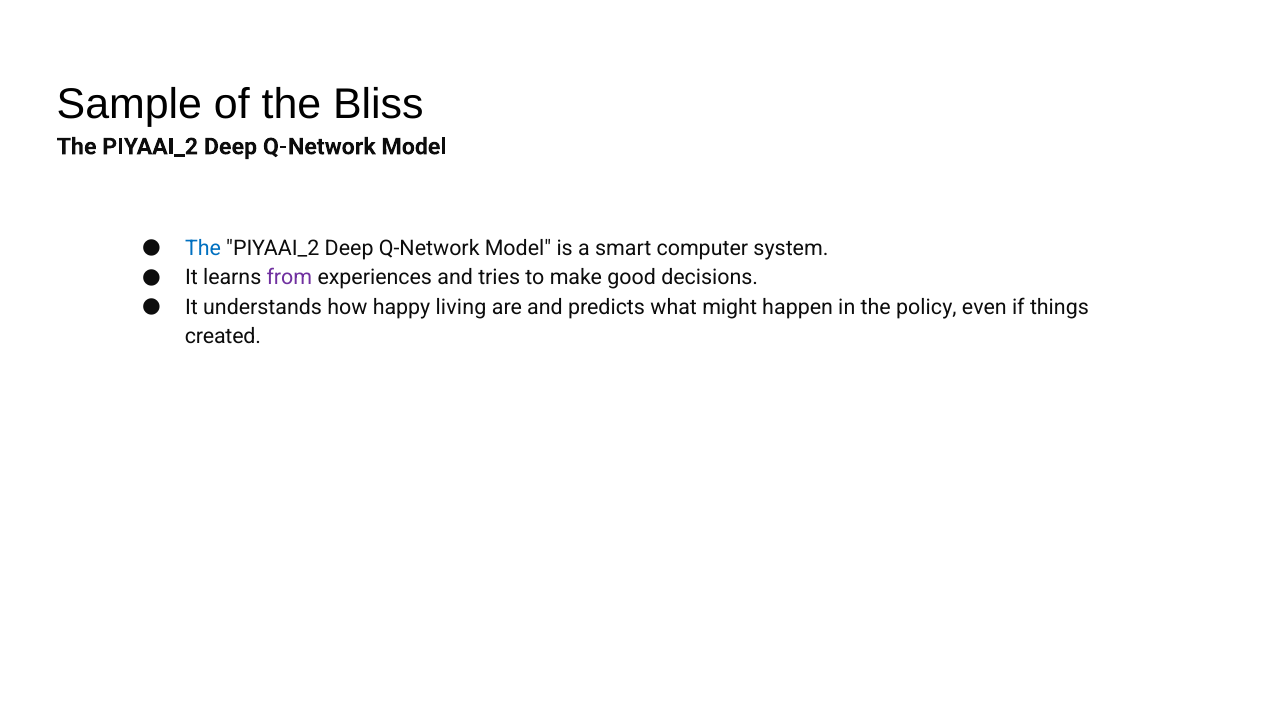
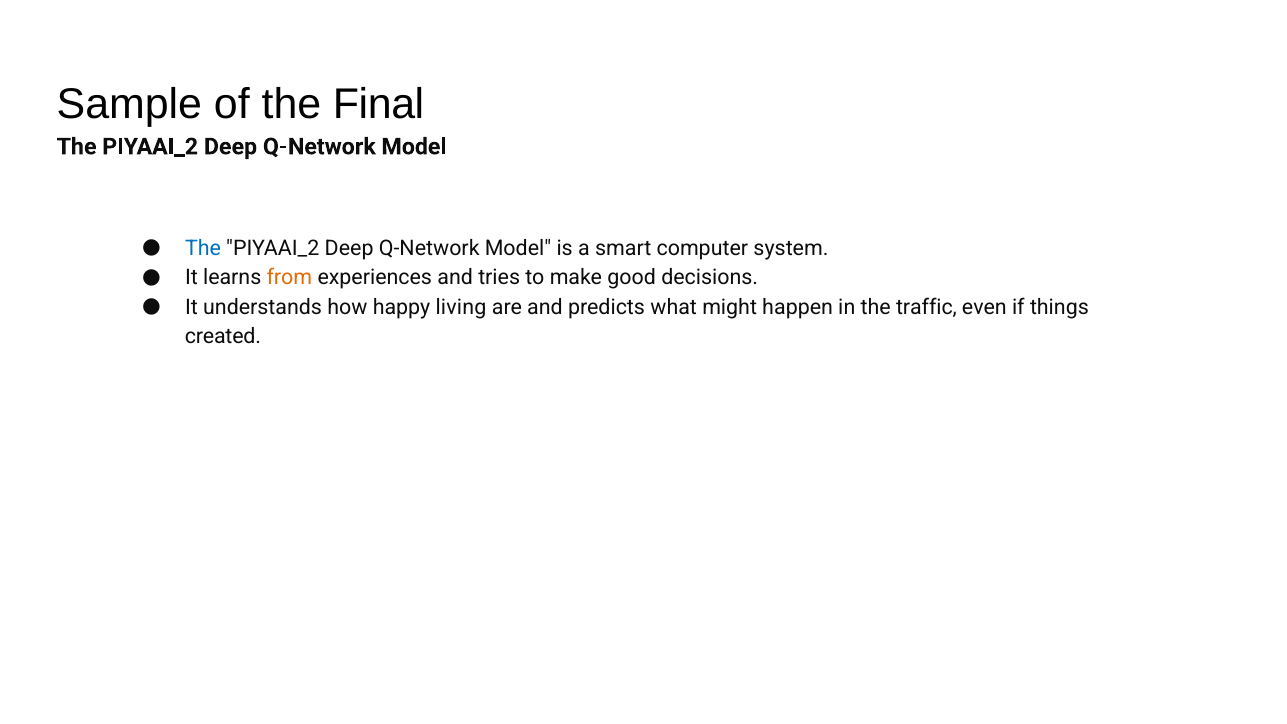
Bliss: Bliss -> Final (379, 104)
from colour: purple -> orange (289, 278)
policy: policy -> traffic (926, 307)
